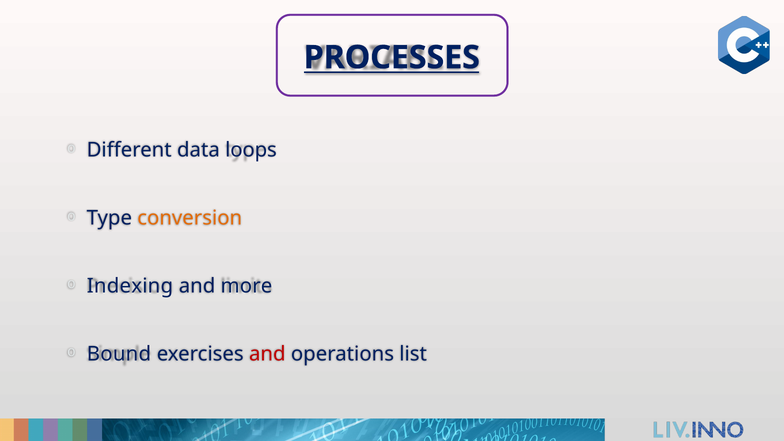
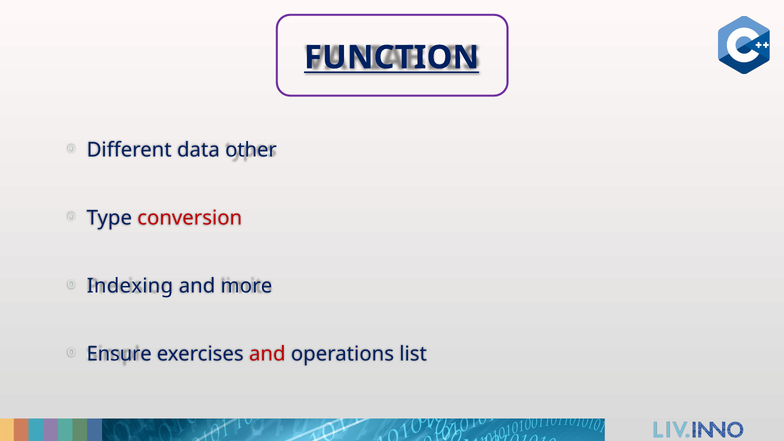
PROCESSES: PROCESSES -> FUNCTION (392, 58)
loops: loops -> other (251, 150)
conversion colour: orange -> red (190, 218)
Bound: Bound -> Ensure (119, 354)
